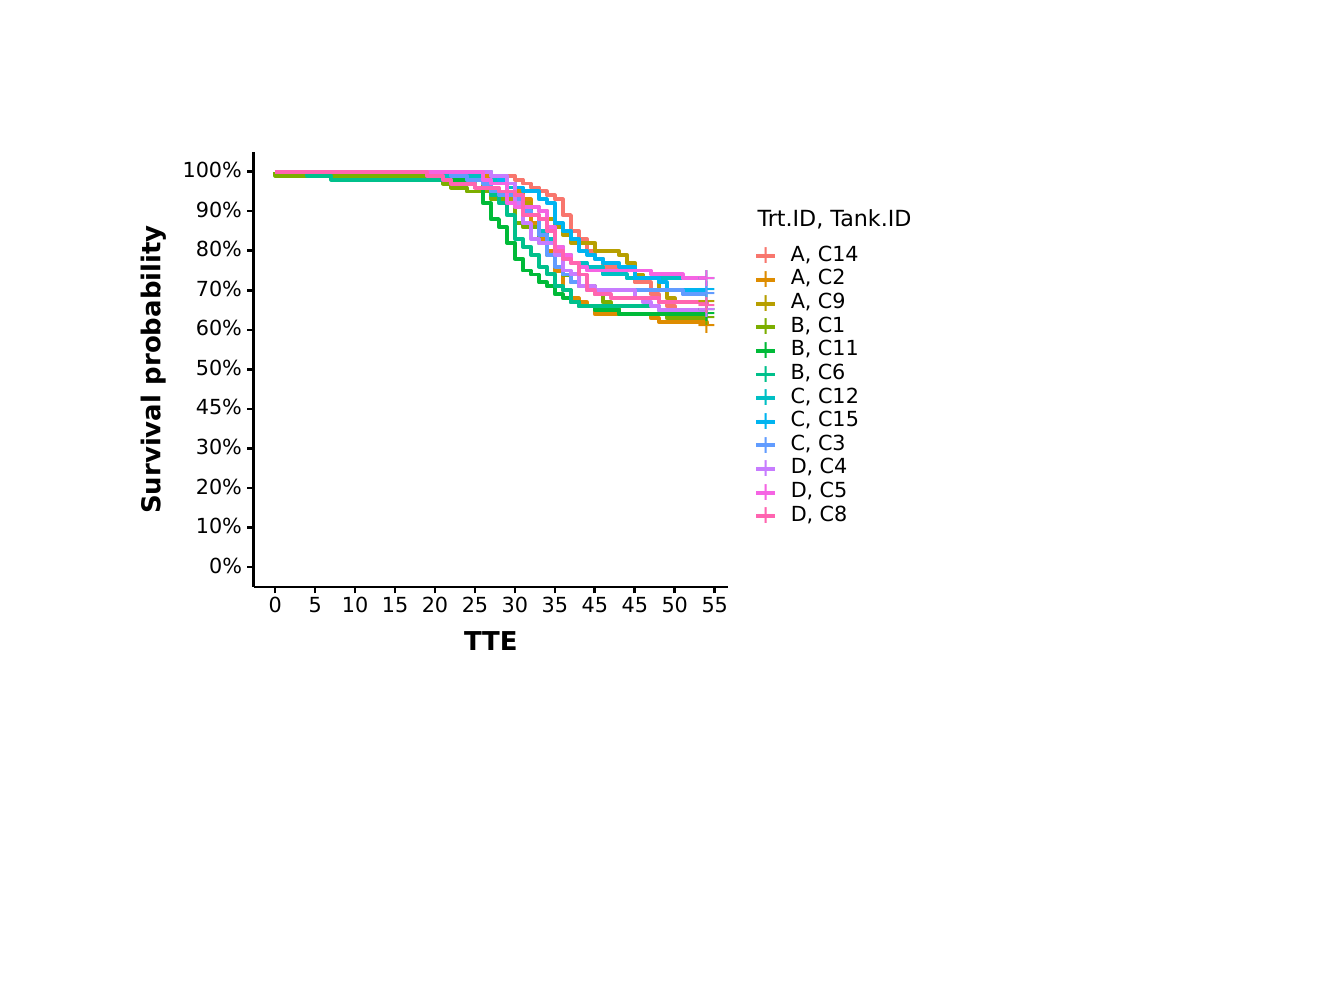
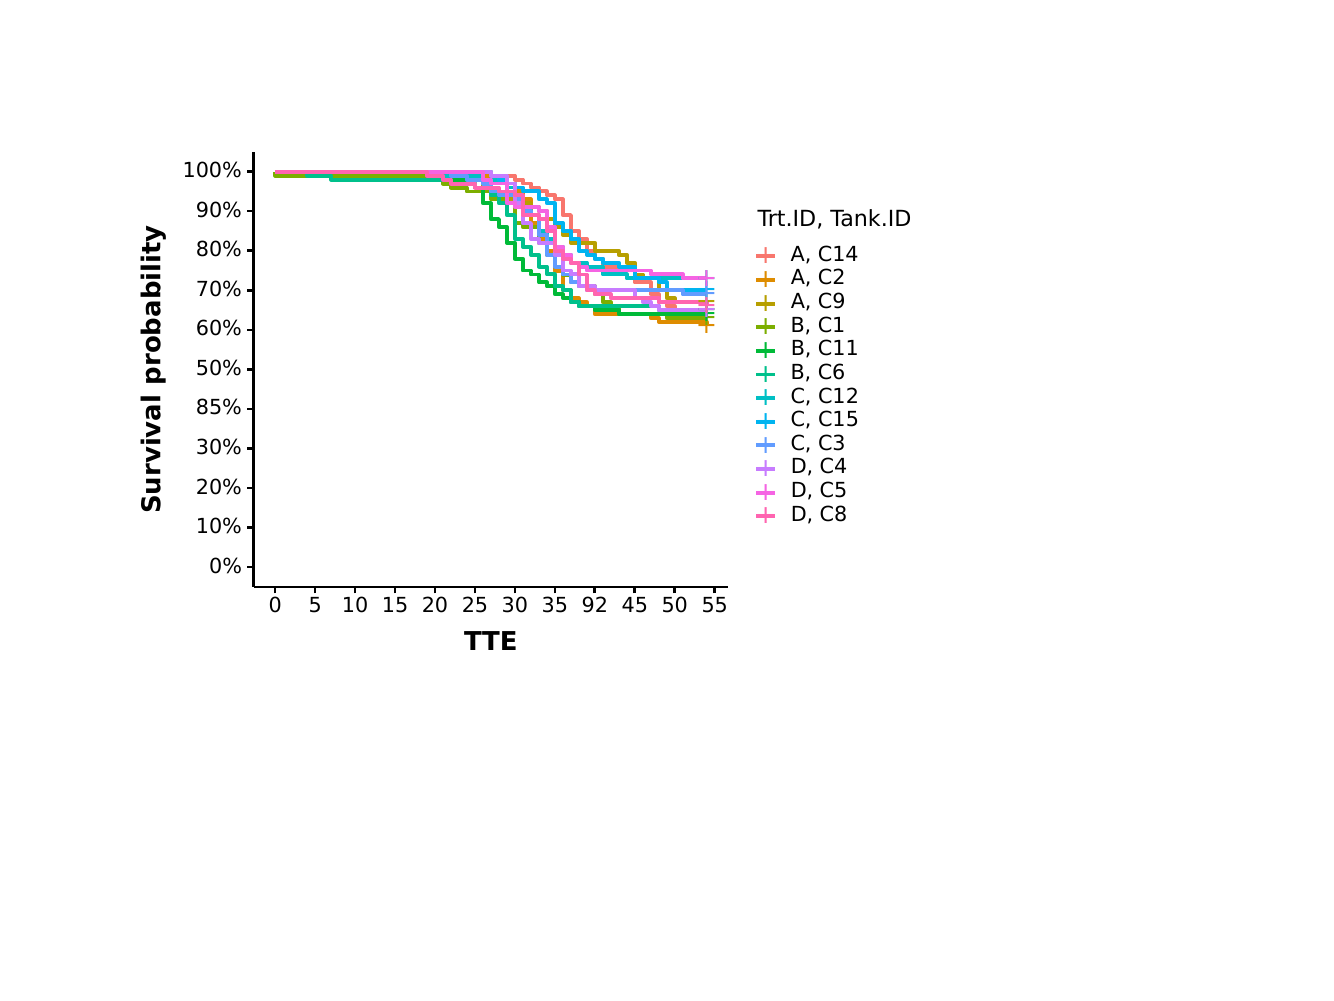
45%: 45% -> 85% (219, 408)
35 45: 45 -> 92 (595, 605)
